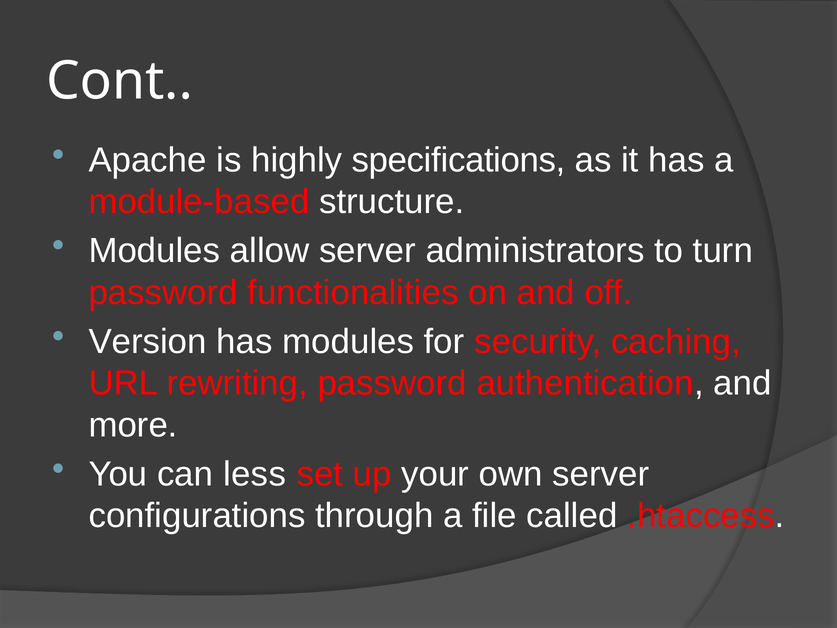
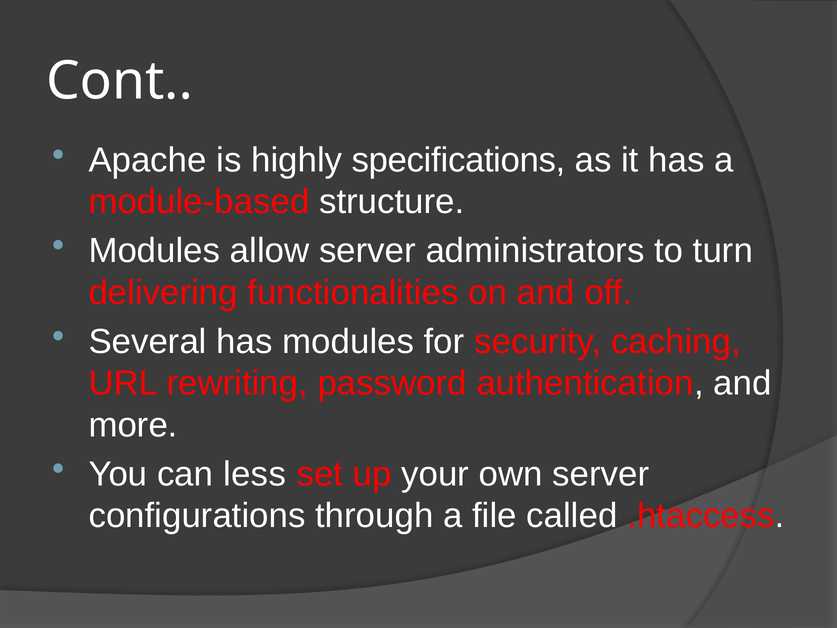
password: password -> delivering (163, 293)
Version: Version -> Several (148, 341)
